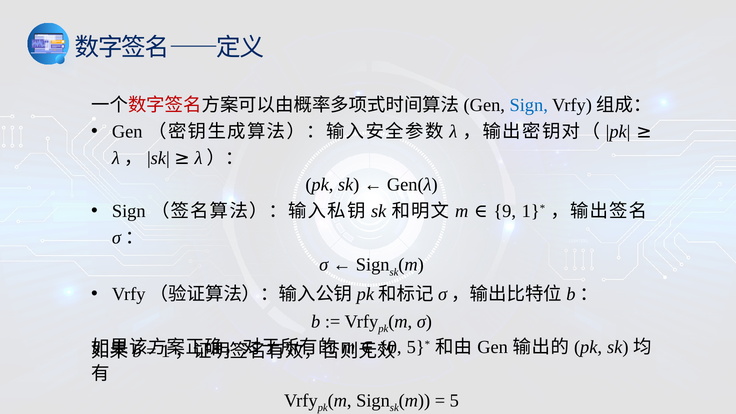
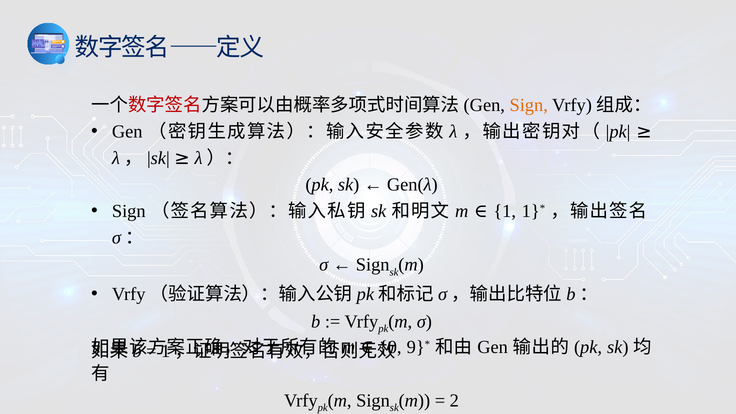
Sign colour: blue -> orange (529, 105)
9: 9 -> 1 (505, 211)
5: 5 -> 9 (416, 347)
5: 5 -> 2 (454, 401)
